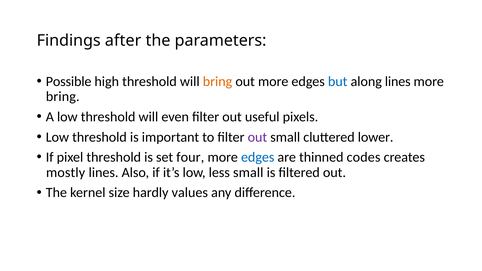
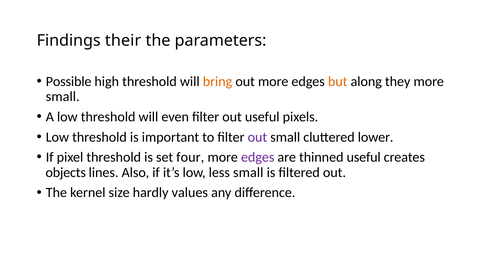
after: after -> their (123, 41)
but colour: blue -> orange (338, 81)
along lines: lines -> they (398, 81)
bring: bring -> small (63, 97)
edges colour: blue -> purple (258, 157)
thinned codes: codes -> useful (364, 157)
mostly: mostly -> objects (66, 172)
